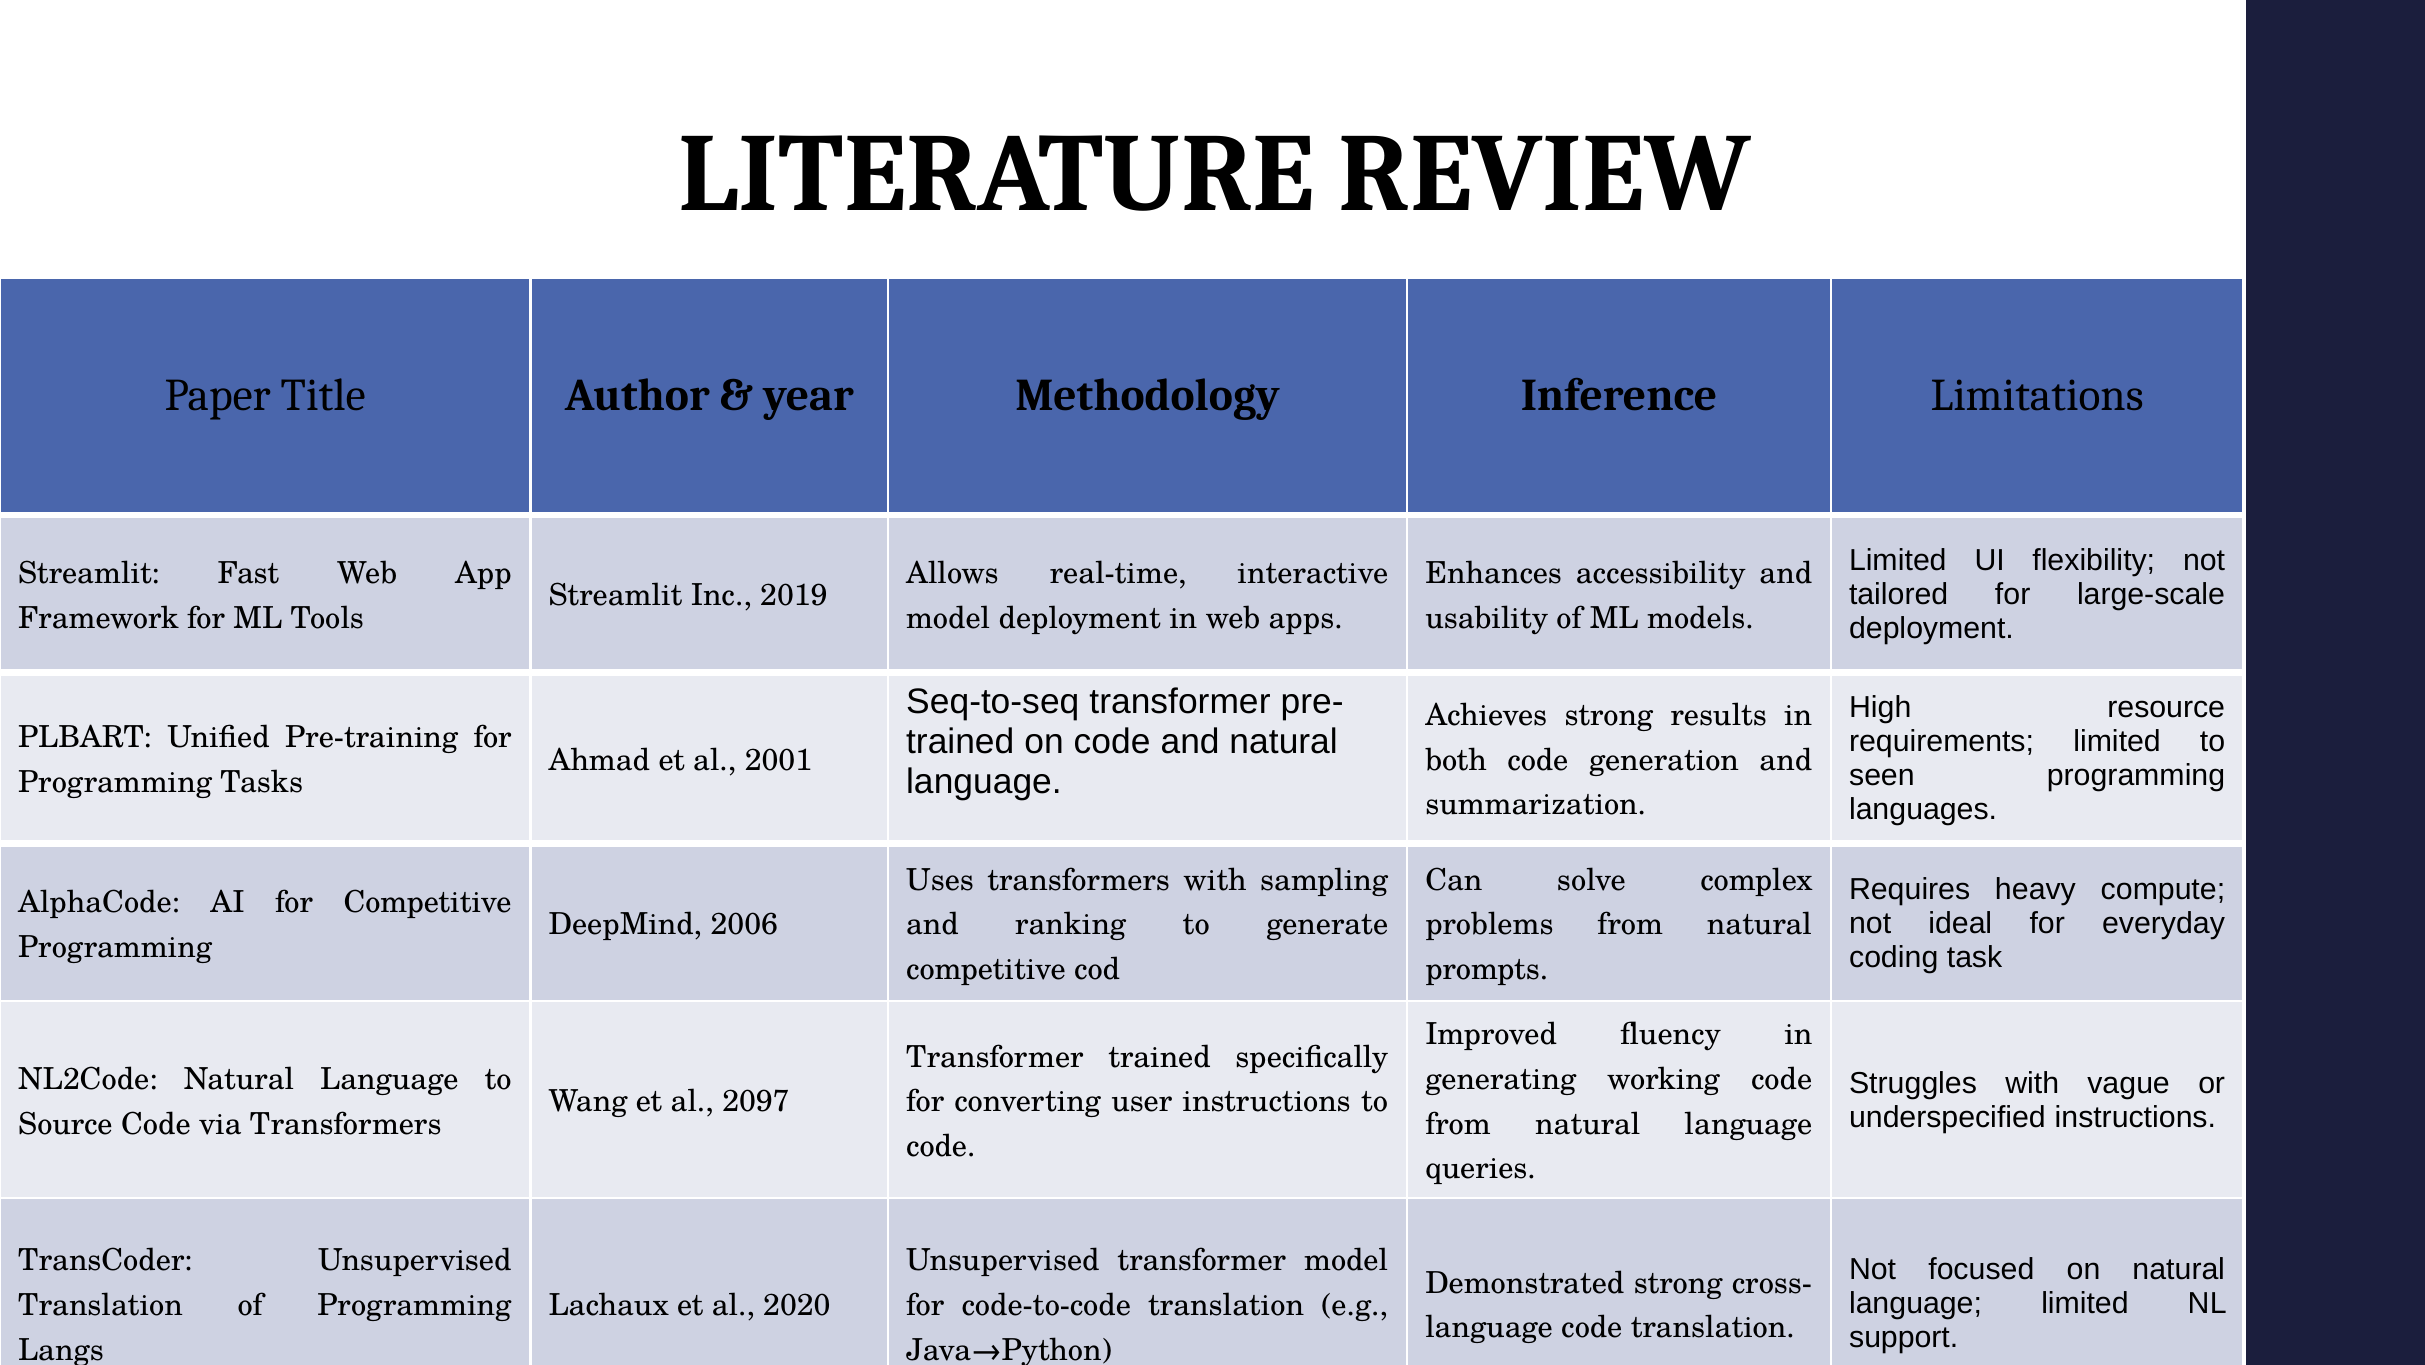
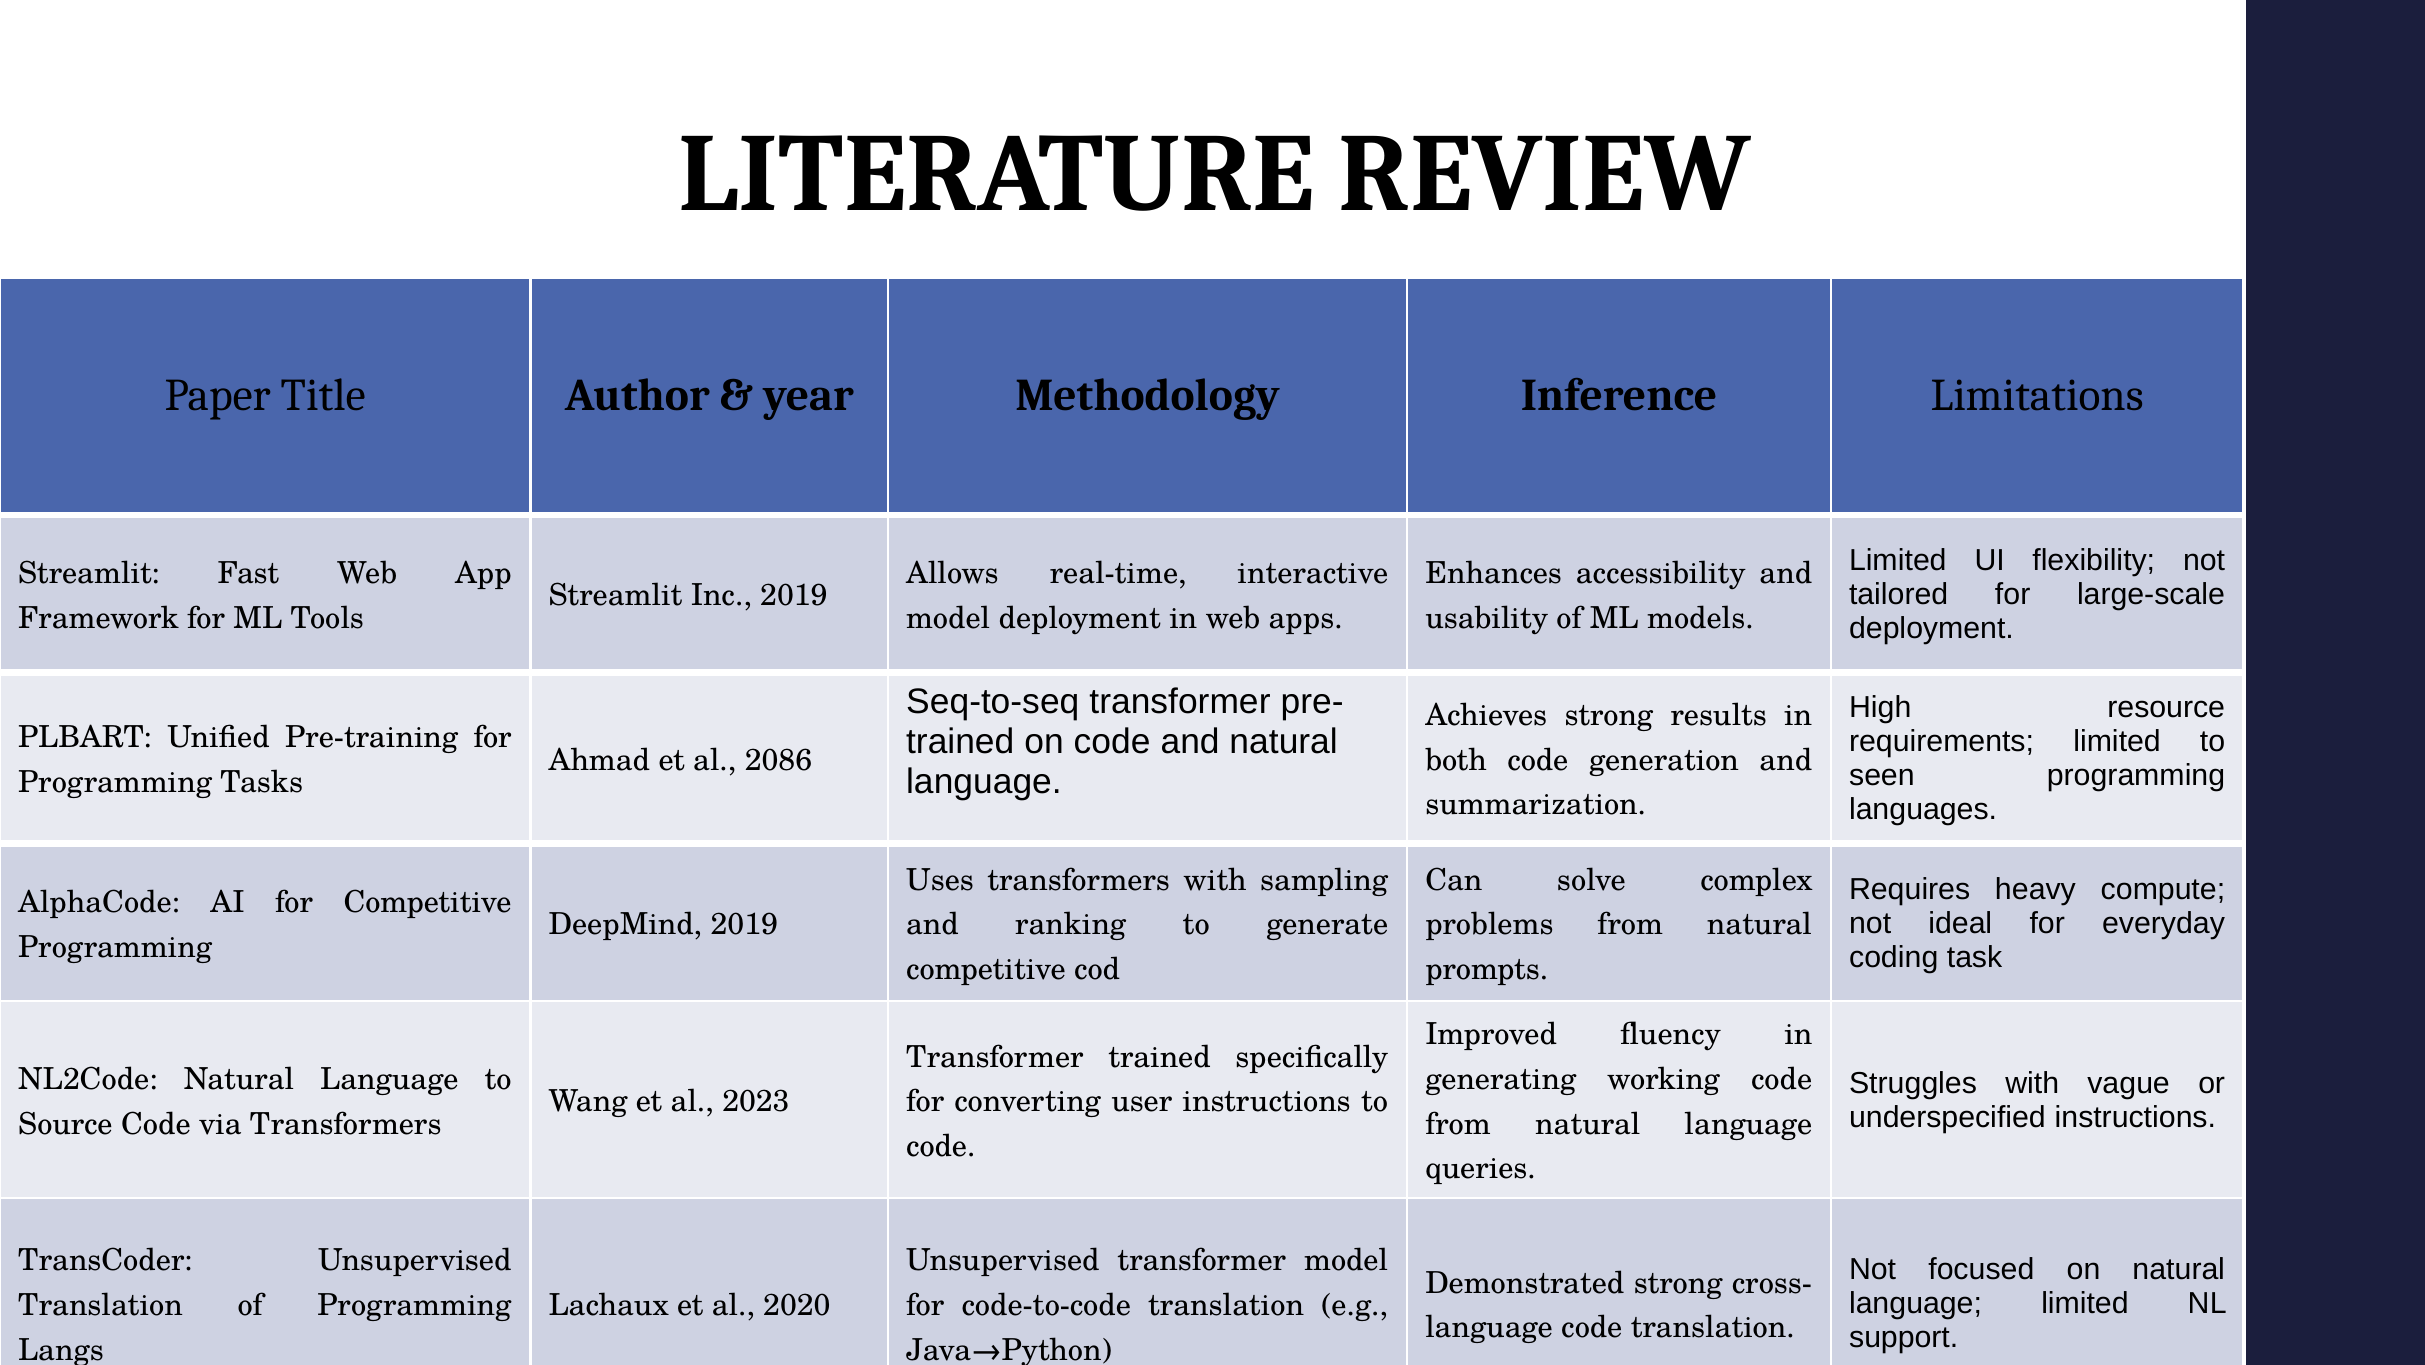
2001: 2001 -> 2086 (778, 760)
DeepMind 2006: 2006 -> 2019 (744, 924)
2097: 2097 -> 2023 (756, 1101)
